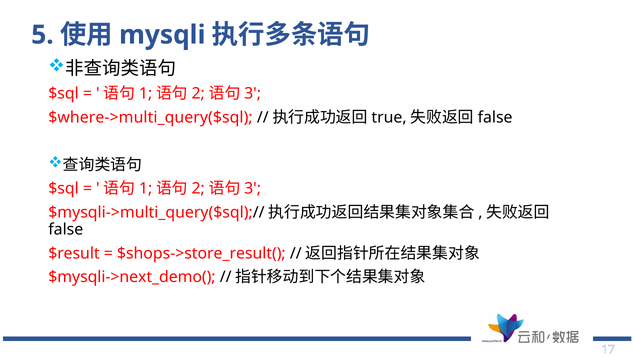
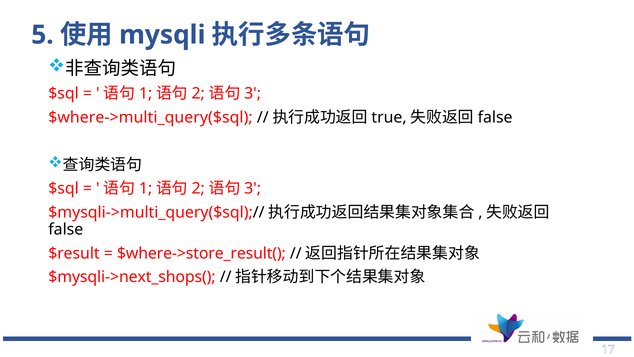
$shops->store_result(: $shops->store_result( -> $where->store_result( (201, 253)
$mysqli->next_demo(: $mysqli->next_demo( -> $mysqli->next_shops( (132, 277)
